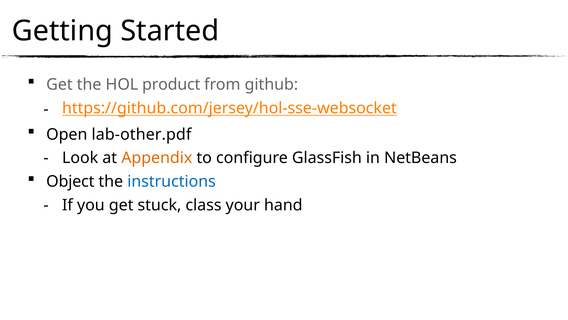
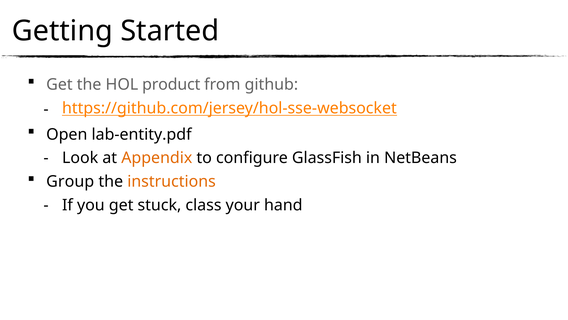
lab-other.pdf: lab-other.pdf -> lab-entity.pdf (142, 134)
Object: Object -> Group (70, 181)
instructions colour: blue -> orange (172, 181)
